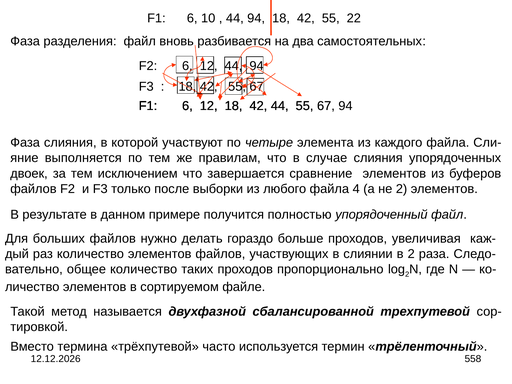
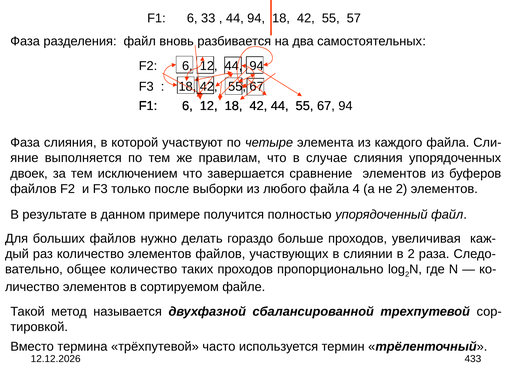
10: 10 -> 33 (208, 18)
22: 22 -> 57 (354, 18)
558: 558 -> 433 (473, 359)
